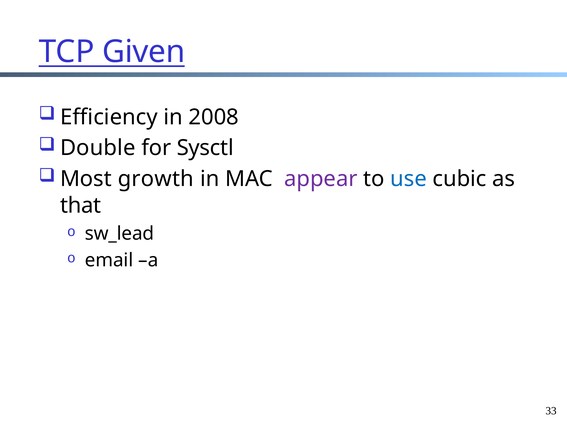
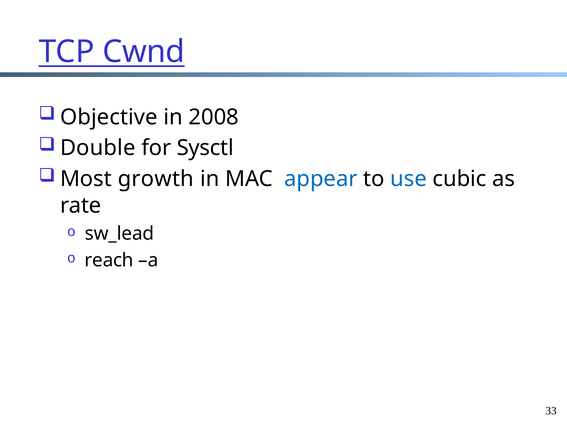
Given: Given -> Cwnd (144, 52)
Efficiency: Efficiency -> Objective (109, 117)
appear colour: purple -> blue (321, 179)
that: that -> rate (81, 205)
email: email -> reach (109, 260)
